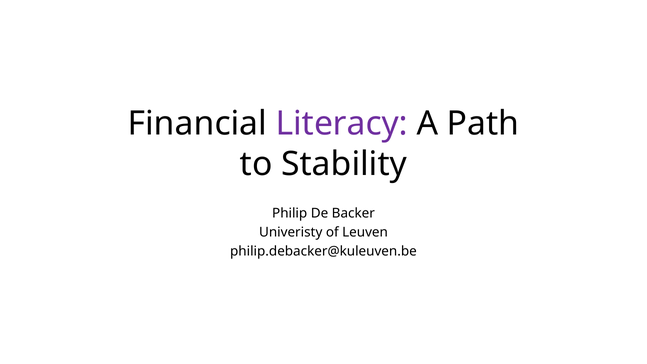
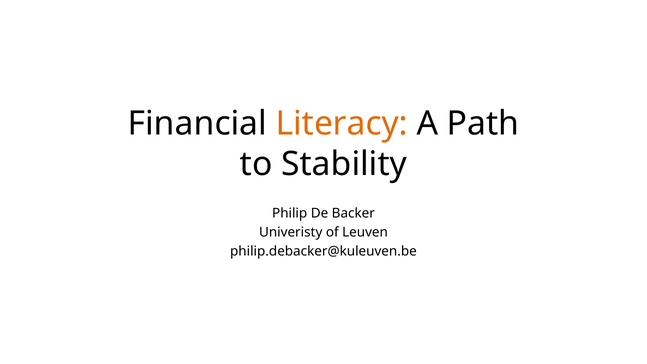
Literacy colour: purple -> orange (342, 124)
